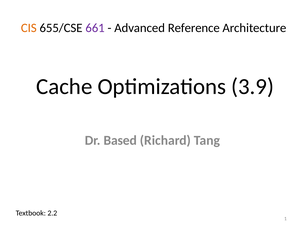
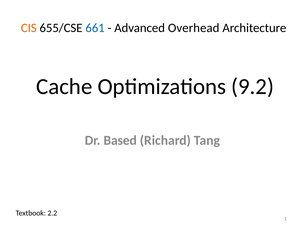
661 colour: purple -> blue (95, 28)
Reference: Reference -> Overhead (194, 28)
3.9: 3.9 -> 9.2 (253, 86)
